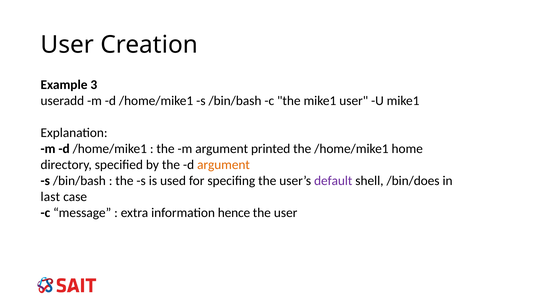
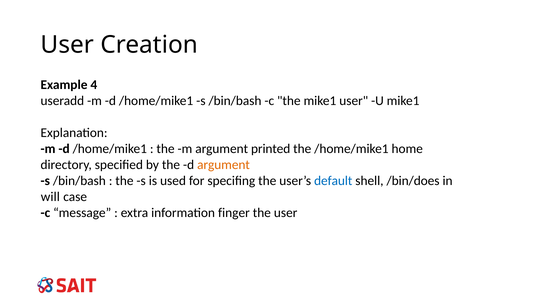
3: 3 -> 4 (94, 85)
default colour: purple -> blue (333, 181)
last: last -> will (50, 197)
hence: hence -> finger (234, 213)
